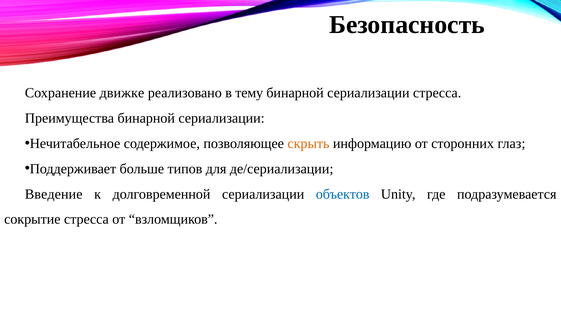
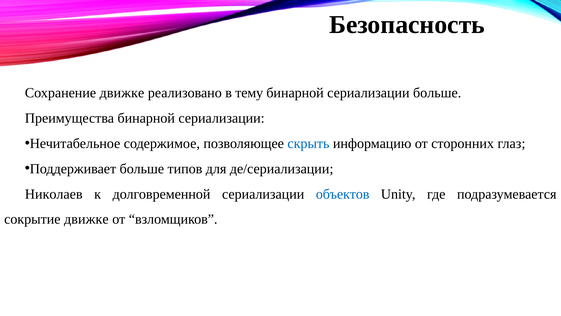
сериализации стресса: стресса -> больше (437, 93)
скрыть colour: orange -> blue (308, 143)
Введение: Введение -> Николаев (54, 194)
сокрытие стресса: стресса -> движке (86, 219)
